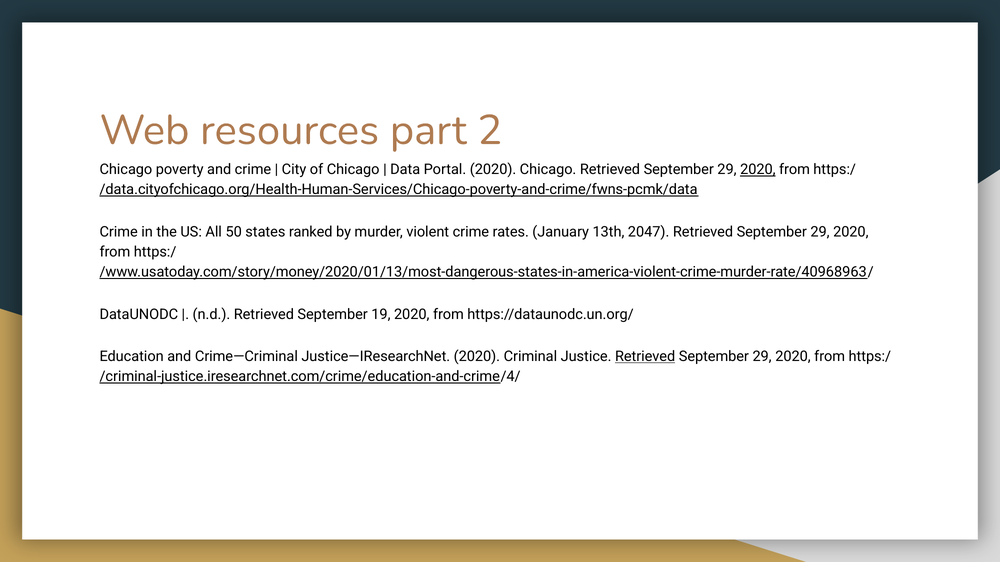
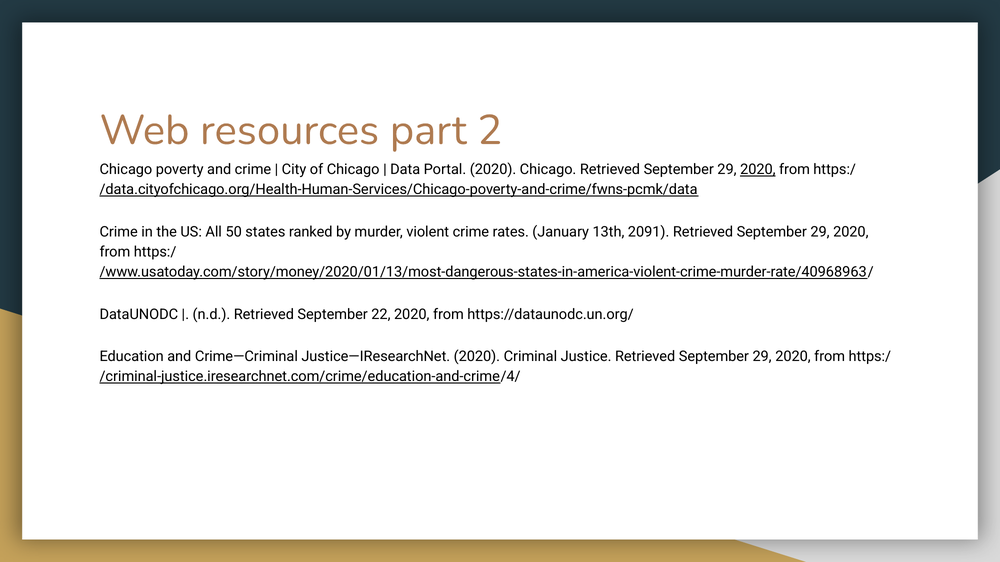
2047: 2047 -> 2091 (649, 232)
19: 19 -> 22 (381, 315)
Retrieved underline: present -> none (645, 357)
